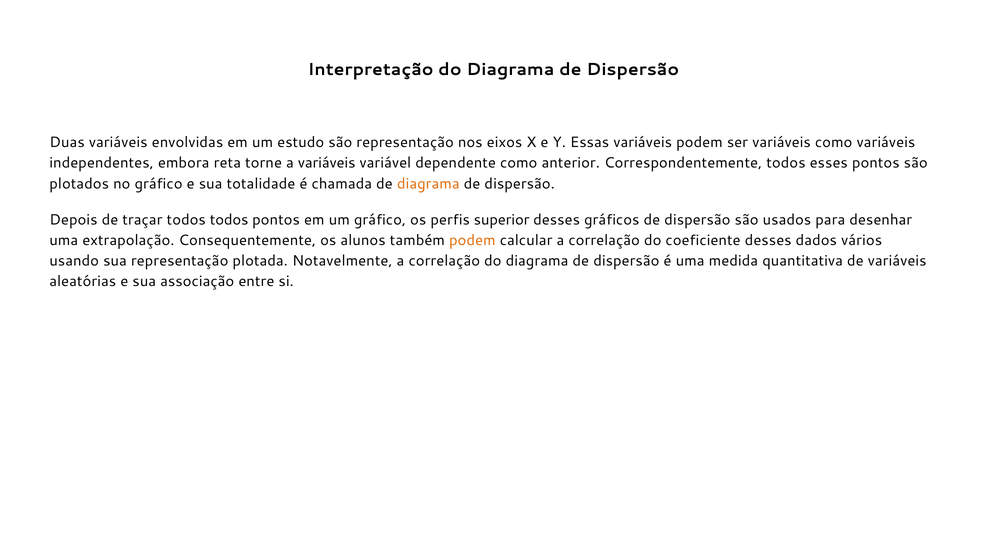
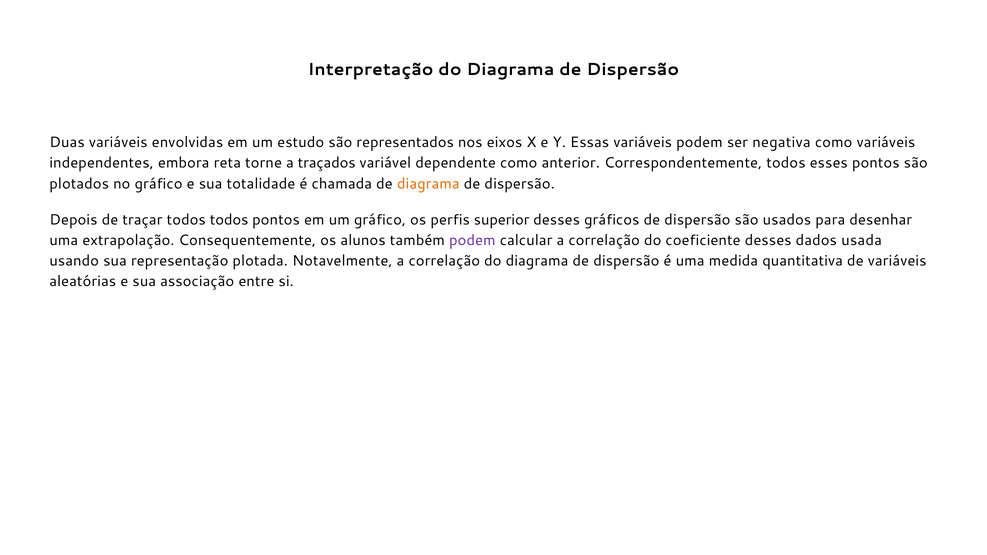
são representação: representação -> representados (405, 143)
ser variáveis: variáveis -> negativa (781, 143)
a variáveis: variáveis -> traçados (327, 163)
podem colour: orange -> purple (472, 240)
vários: vários -> usada (862, 240)
